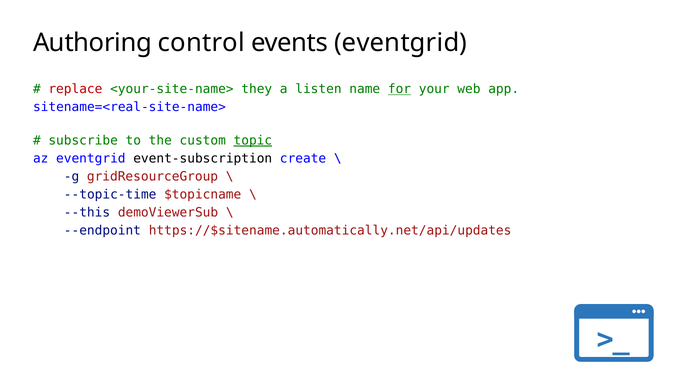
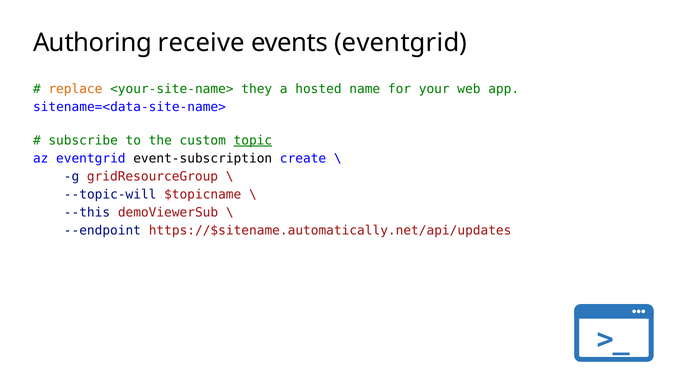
control: control -> receive (201, 43)
replace colour: red -> orange (75, 89)
listen: listen -> hosted (318, 89)
for underline: present -> none (400, 89)
sitename=<real-site-name>: sitename=<real-site-name> -> sitename=<data-site-name> (129, 107)
--topic-time: --topic-time -> --topic-will (110, 194)
